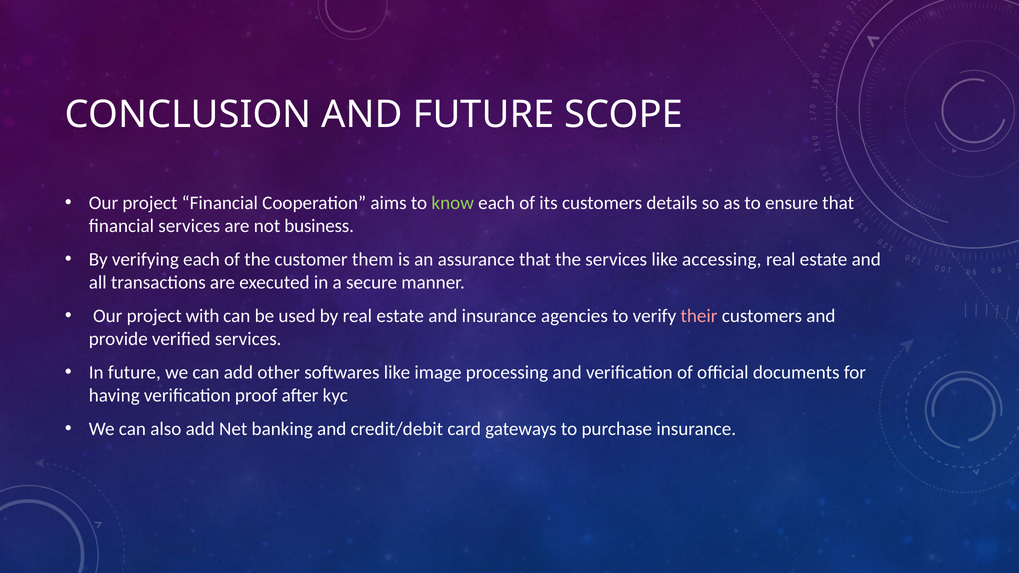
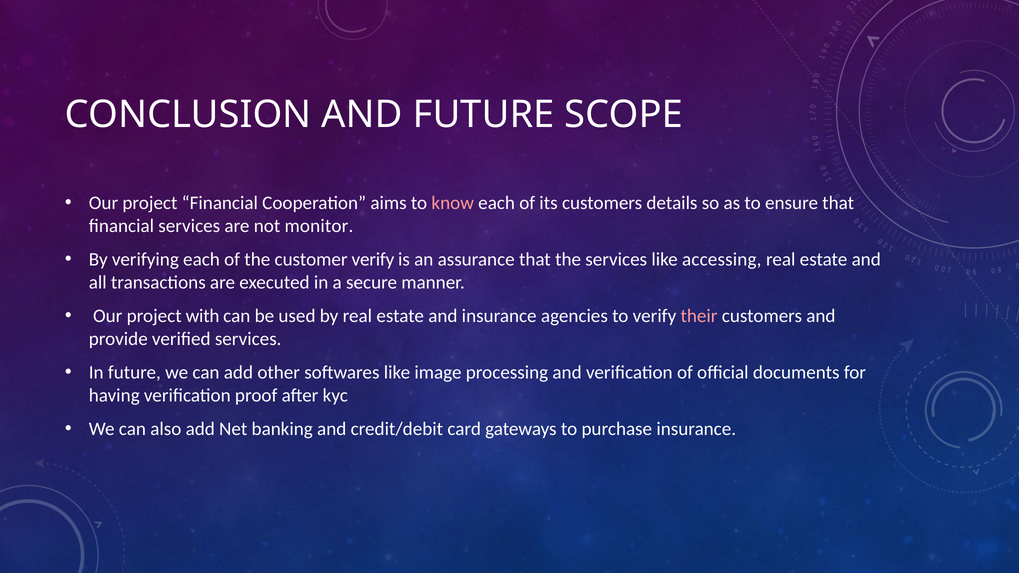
know colour: light green -> pink (453, 203)
business: business -> monitor (319, 226)
customer them: them -> verify (373, 260)
